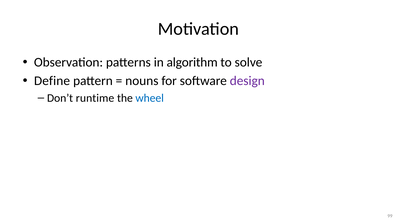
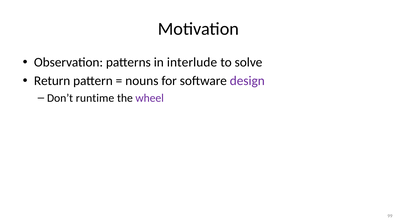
algorithm: algorithm -> interlude (192, 62)
Define: Define -> Return (52, 81)
wheel colour: blue -> purple (150, 98)
